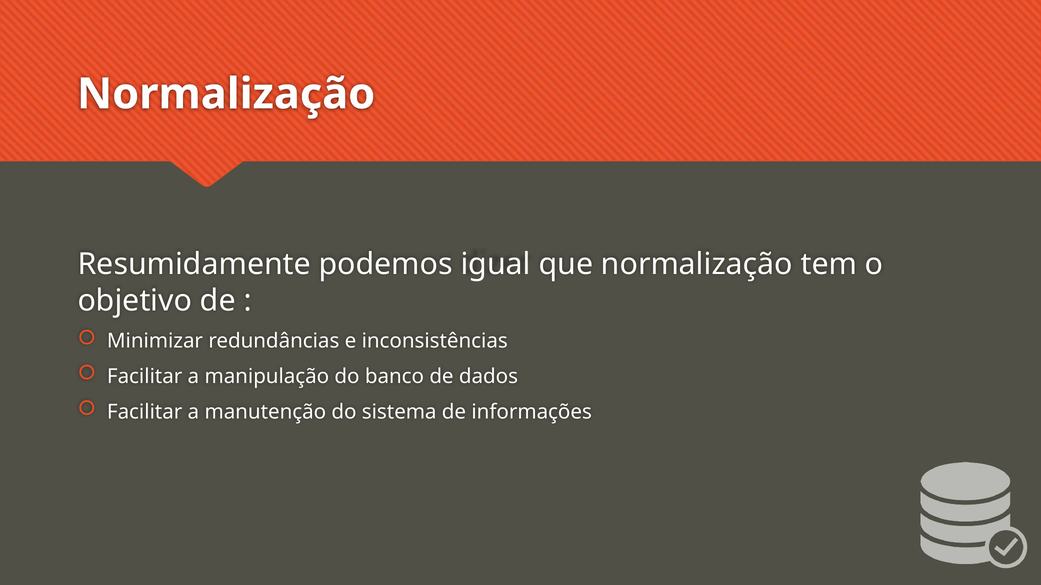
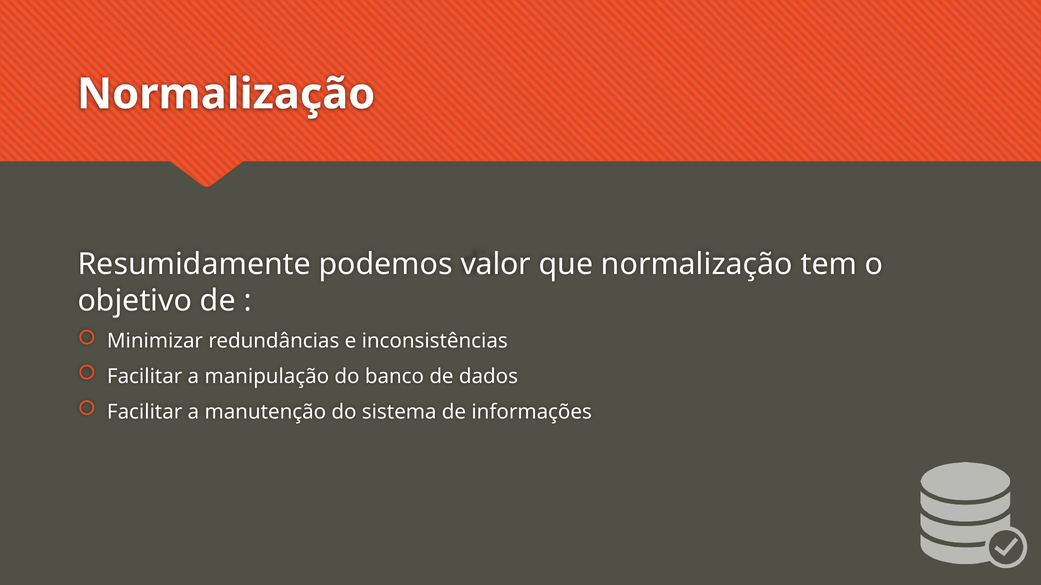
igual: igual -> valor (496, 264)
